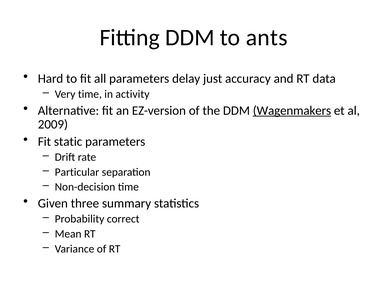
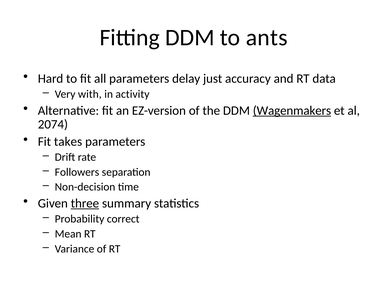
Very time: time -> with (90, 94)
2009: 2009 -> 2074 (53, 124)
static: static -> takes (68, 142)
Particular: Particular -> Followers (77, 172)
three underline: none -> present (85, 203)
